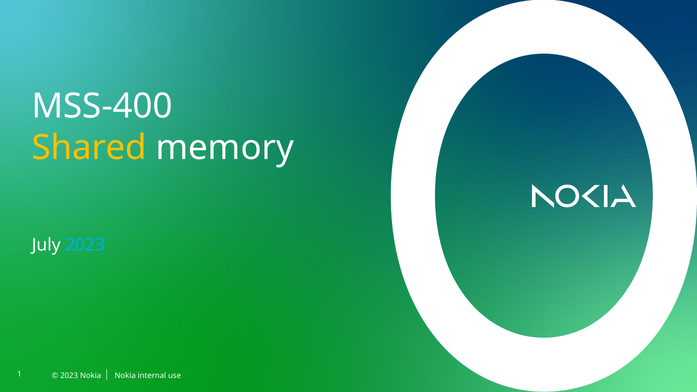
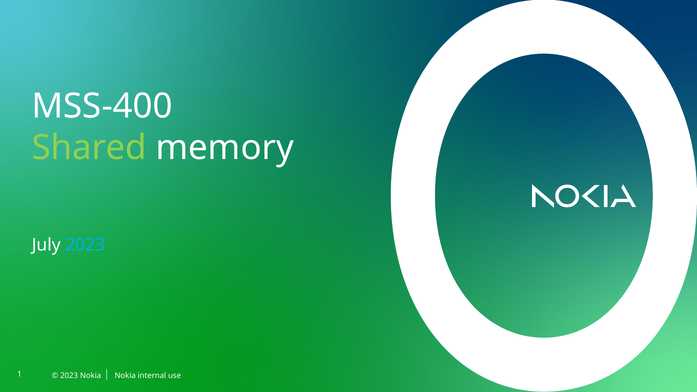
Shared colour: yellow -> light green (89, 148)
